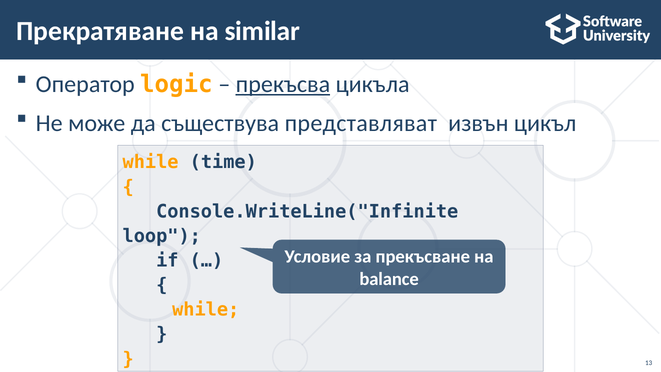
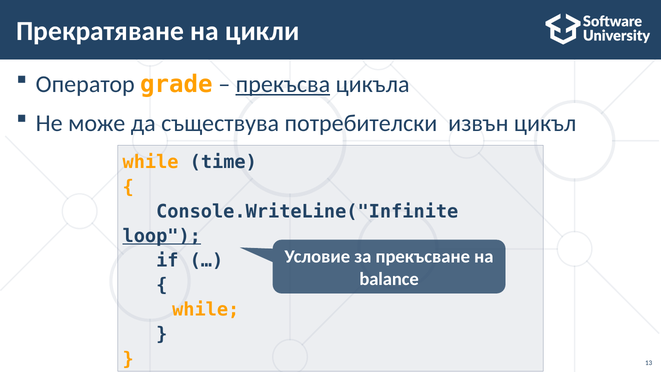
similar: similar -> цикли (262, 31)
logic: logic -> grade (177, 84)
представляват: представляват -> потребителски (361, 123)
loop underline: none -> present (162, 236)
